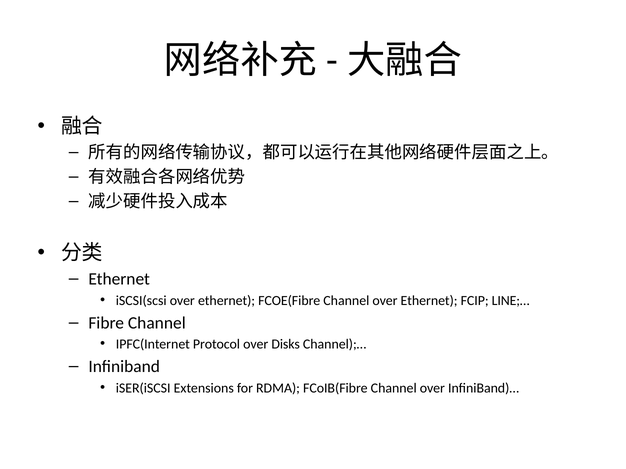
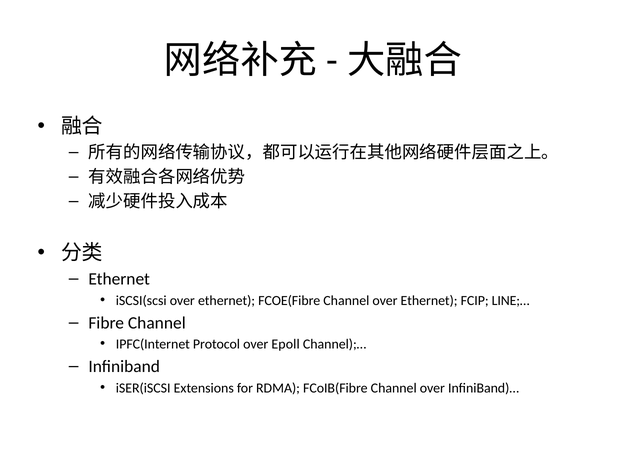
Disks: Disks -> Epoll (286, 345)
